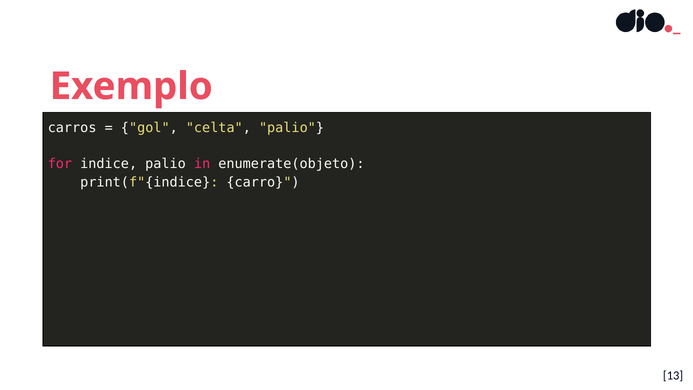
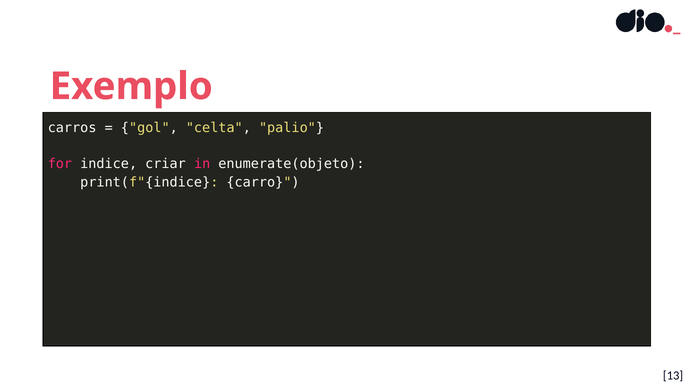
indice palio: palio -> criar (166, 164)
